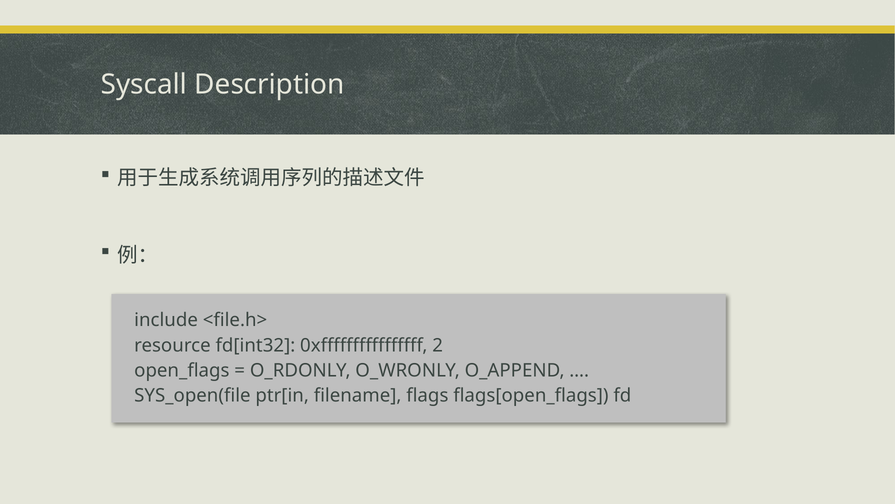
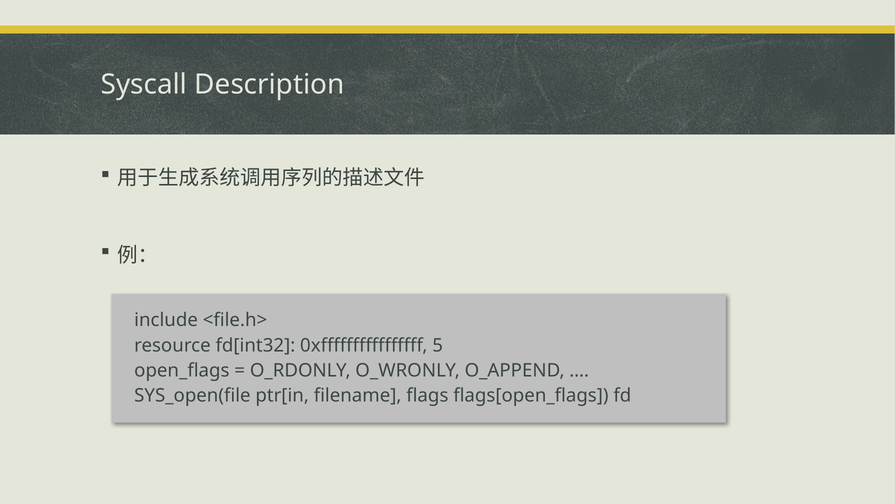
2: 2 -> 5 (438, 345)
